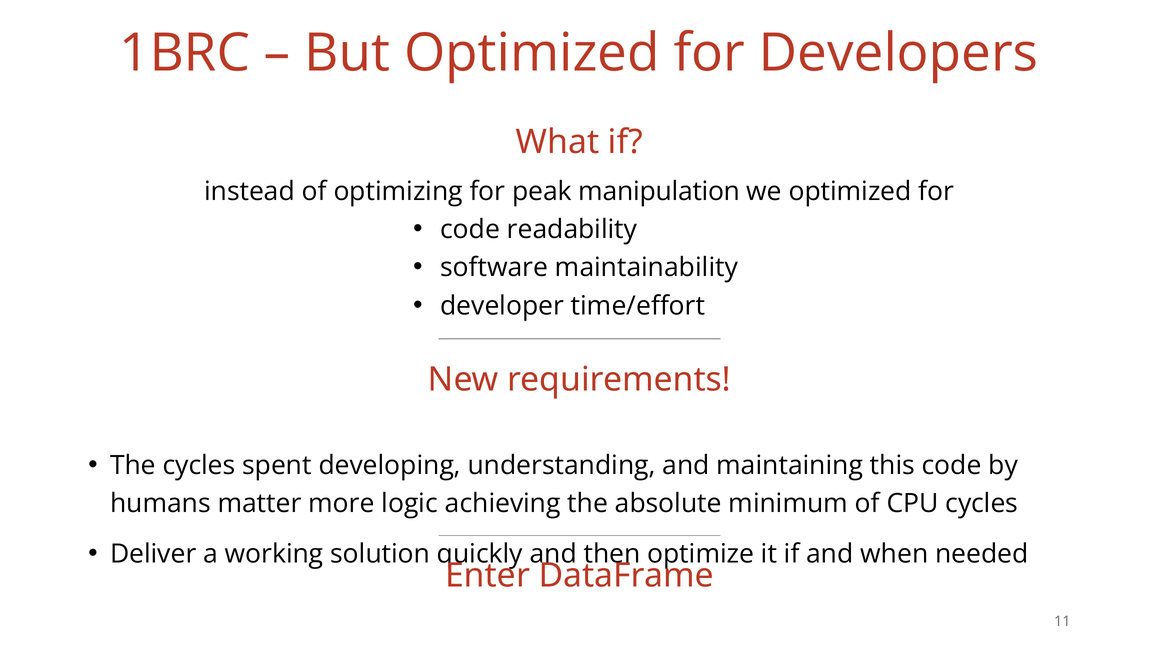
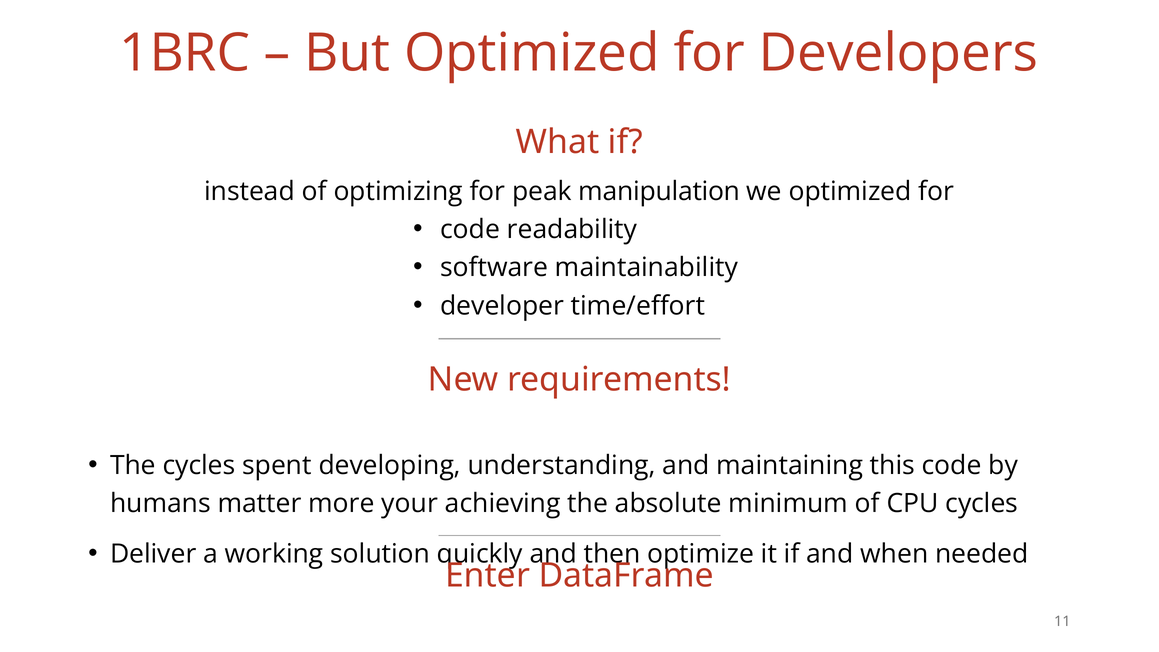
logic: logic -> your (410, 504)
